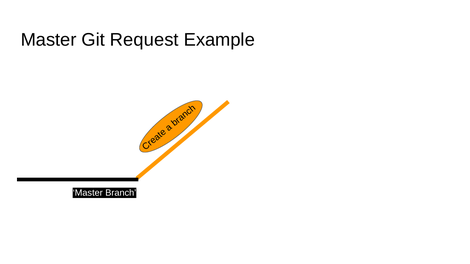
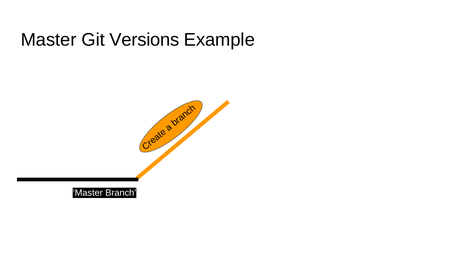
Request: Request -> Versions (144, 40)
